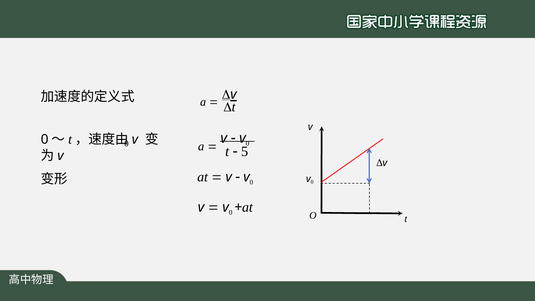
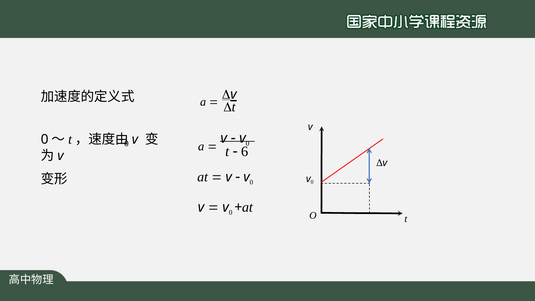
5: 5 -> 6 (245, 152)
